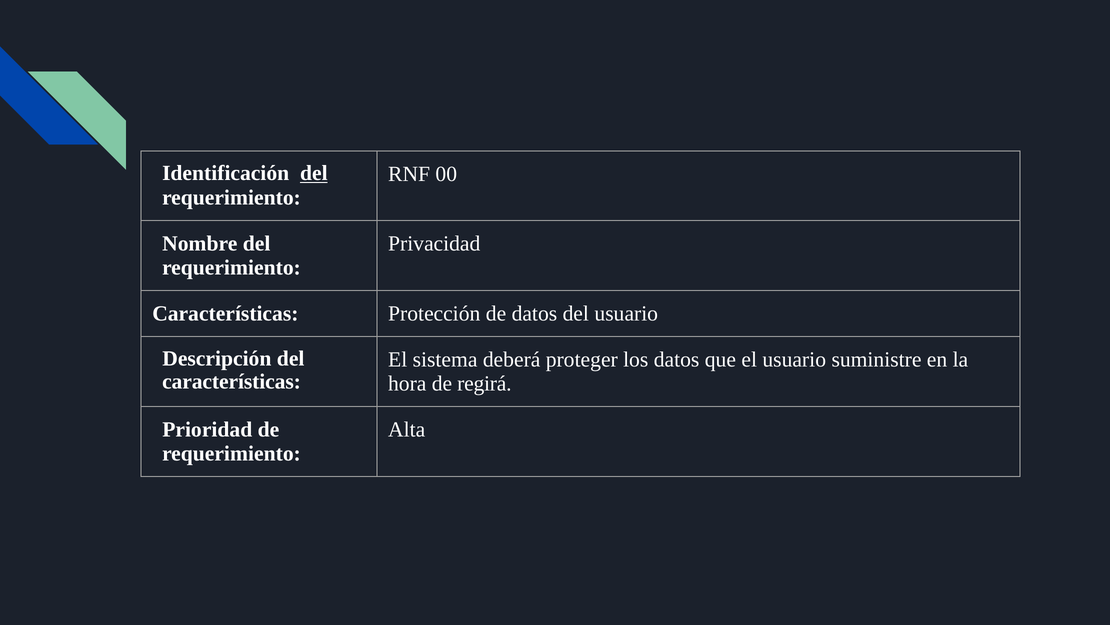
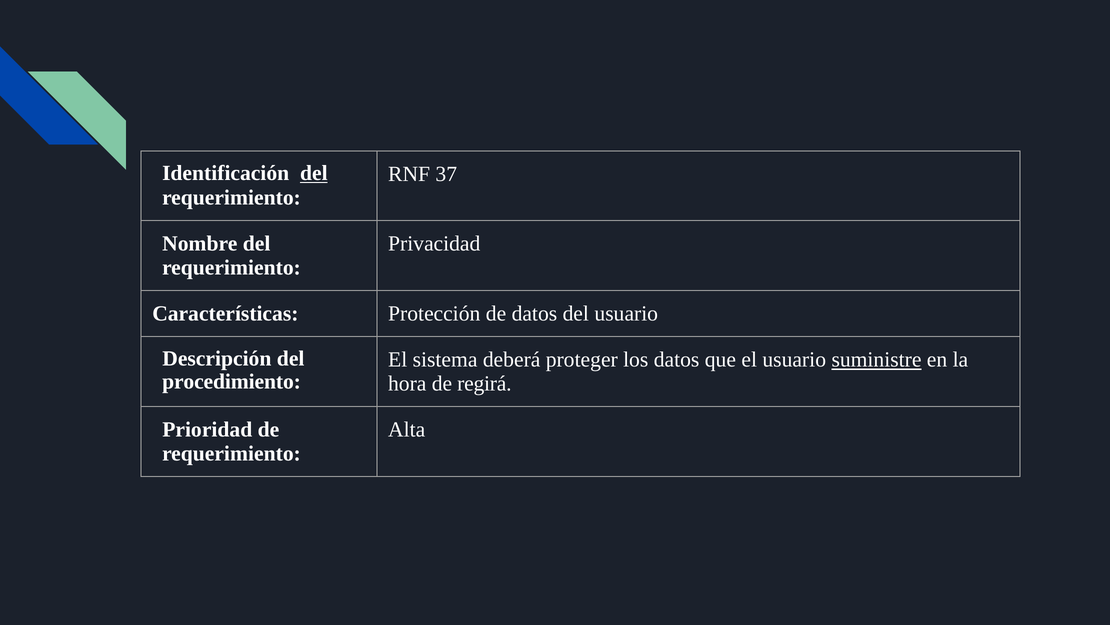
00: 00 -> 37 (446, 174)
suministre underline: none -> present (876, 359)
características: características -> procedimiento (232, 381)
